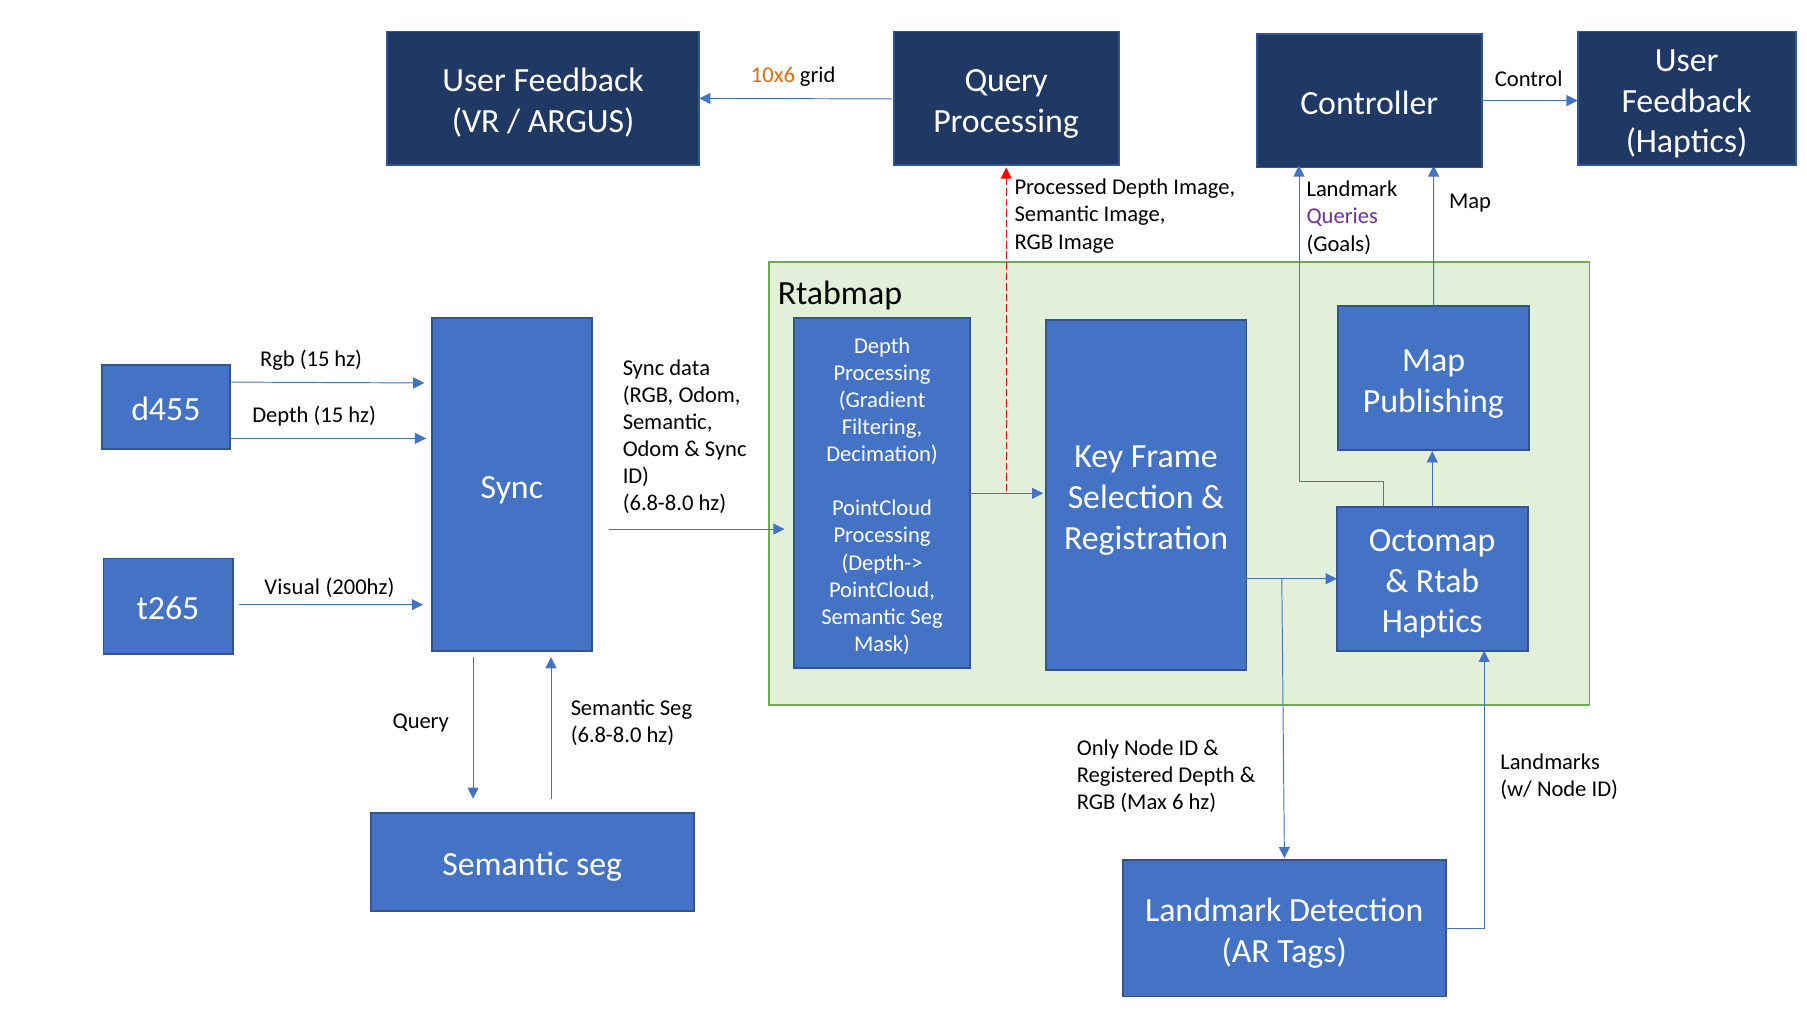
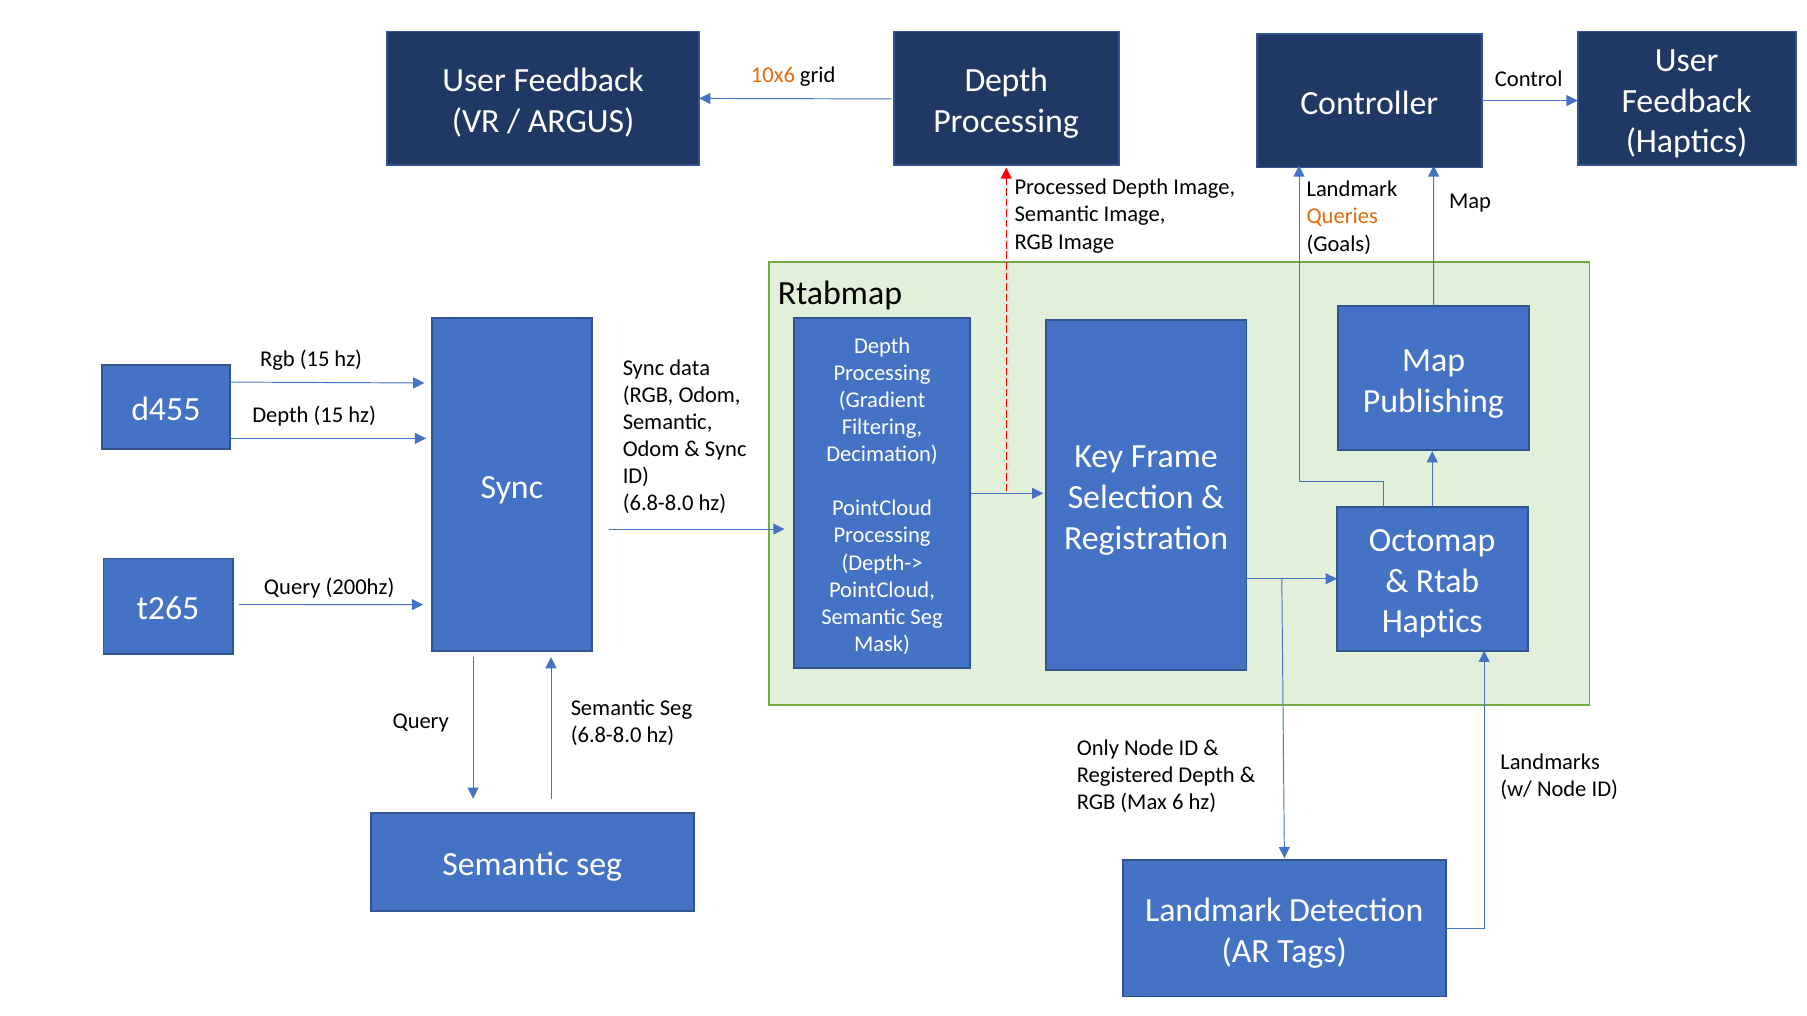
Query: Query -> Depth (1006, 81)
Queries colour: purple -> orange (1342, 217)
Visual: Visual -> Query (292, 587)
